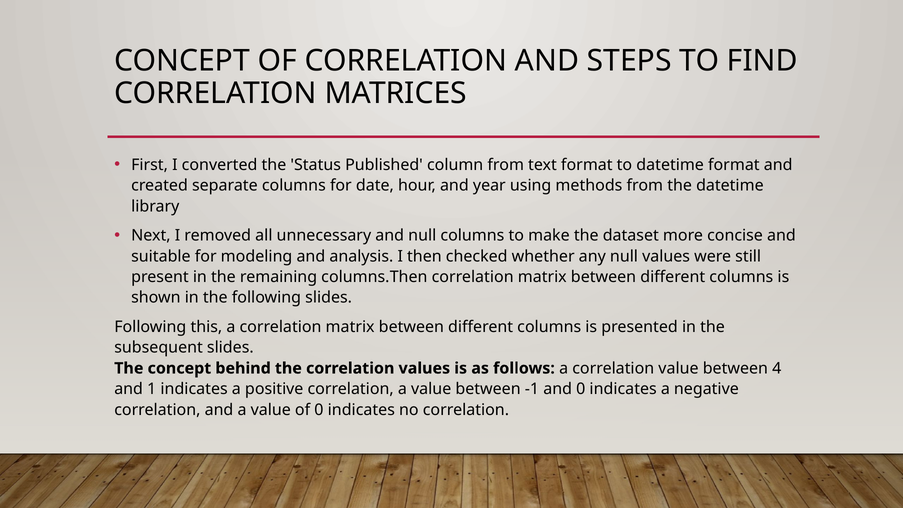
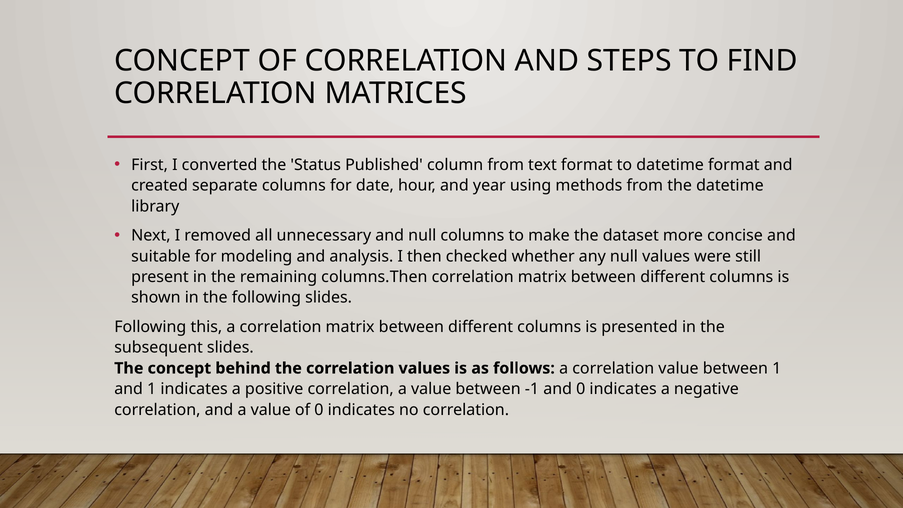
between 4: 4 -> 1 (777, 368)
